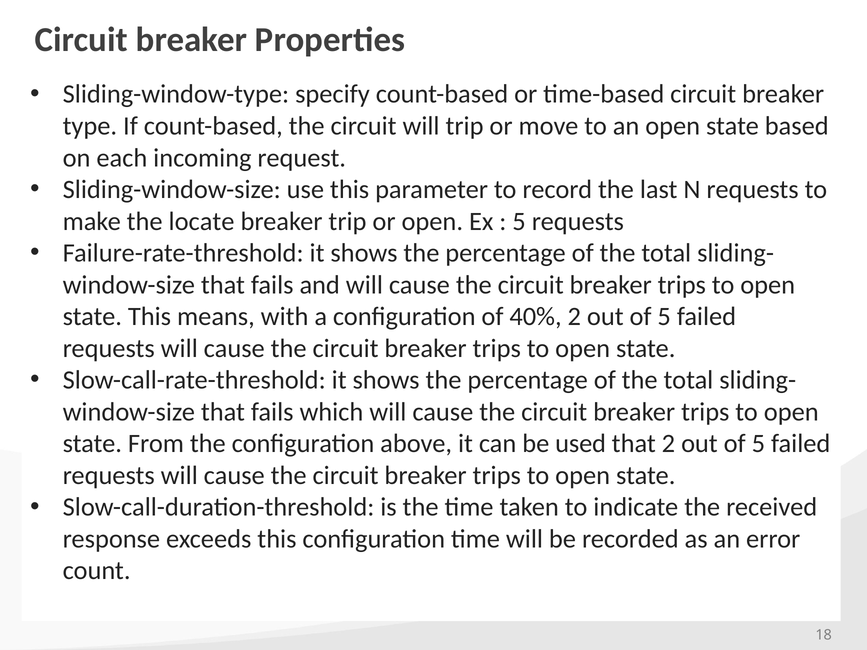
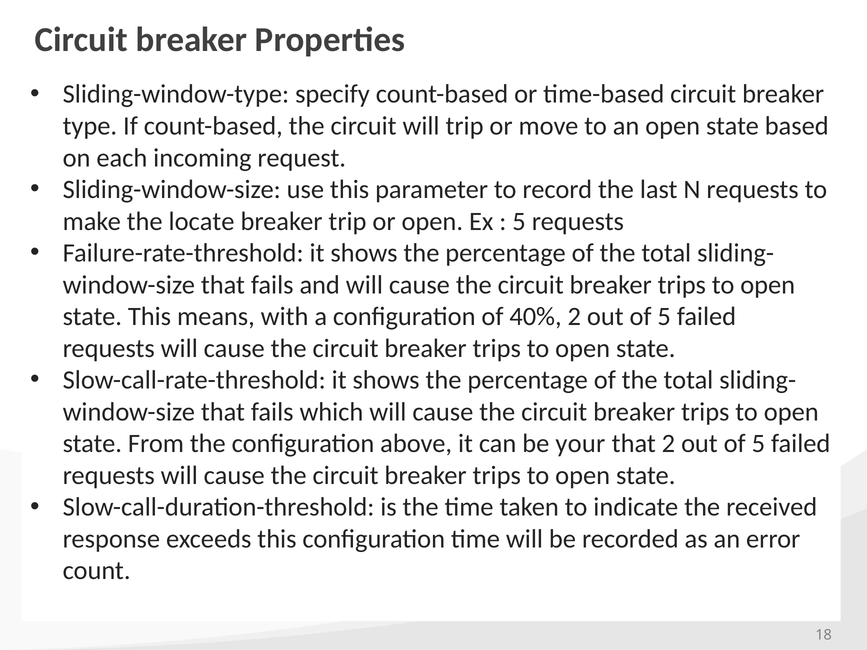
used: used -> your (580, 444)
